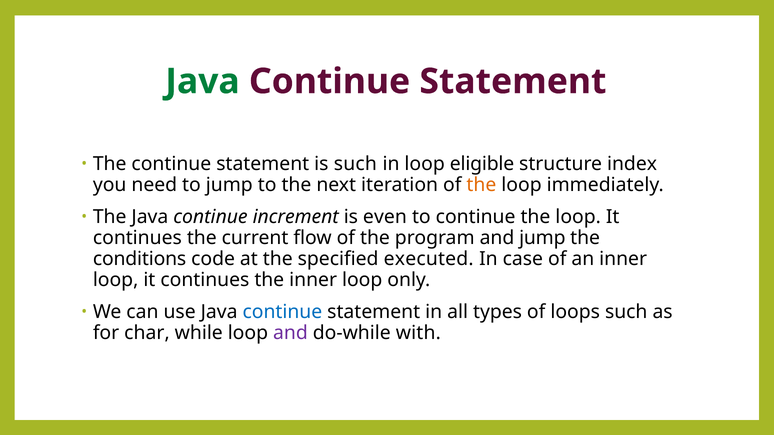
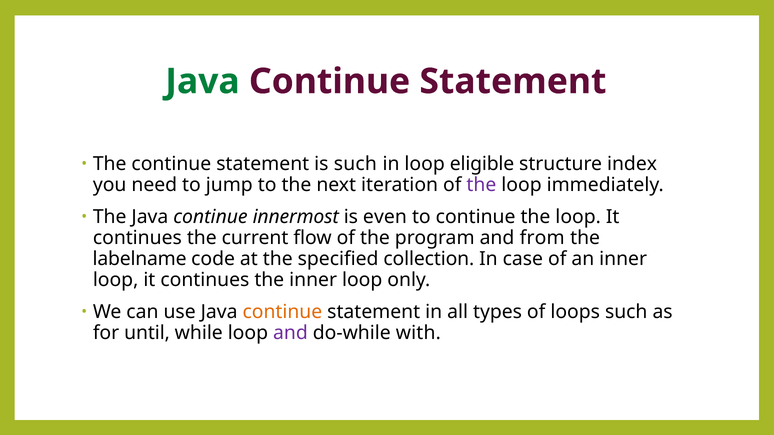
the colour: orange -> purple (481, 185)
increment: increment -> innermost (296, 217)
and jump: jump -> from (542, 238)
conditions: conditions -> labelname (140, 259)
executed: executed -> collection (429, 259)
continue colour: blue -> orange (282, 312)
char: char -> until (147, 333)
